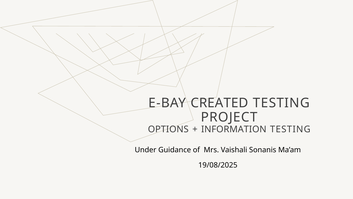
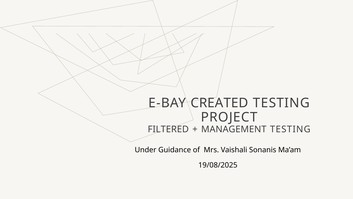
OPTIONS: OPTIONS -> FILTERED (168, 129)
INFORMATION: INFORMATION -> MANAGEMENT (234, 129)
